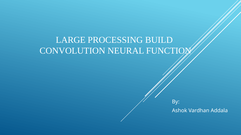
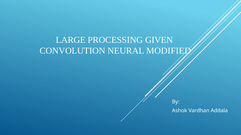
BUILD: BUILD -> GIVEN (159, 40)
FUNCTION: FUNCTION -> MODIFIED (169, 51)
